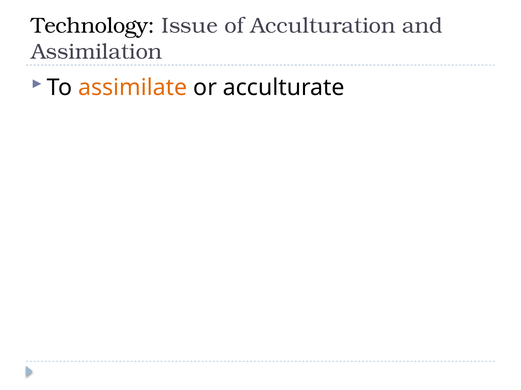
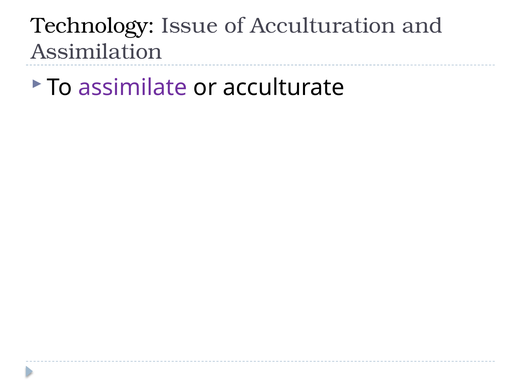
assimilate colour: orange -> purple (133, 88)
